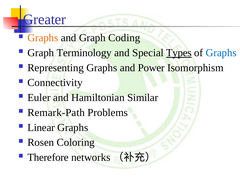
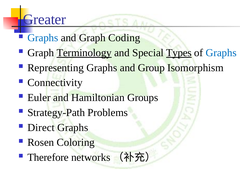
Graphs colour: orange -> blue (43, 38)
Terminology underline: none -> present (84, 53)
Power: Power -> Group (151, 68)
Similar: Similar -> Groups (143, 98)
Remark-Path: Remark-Path -> Strategy-Path (56, 113)
Linear: Linear -> Direct (41, 127)
